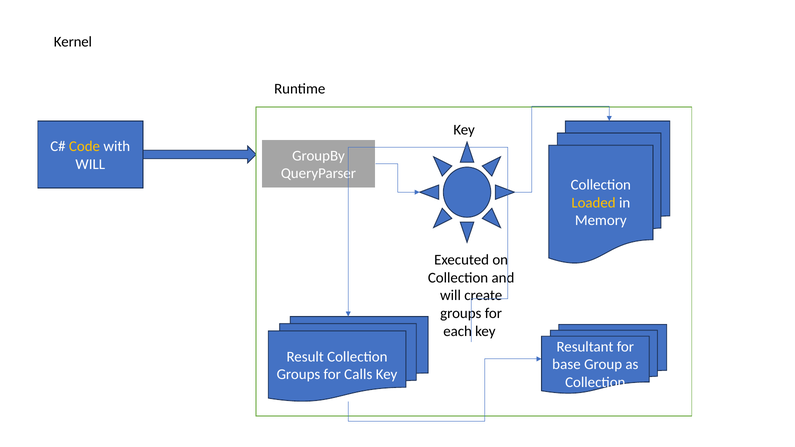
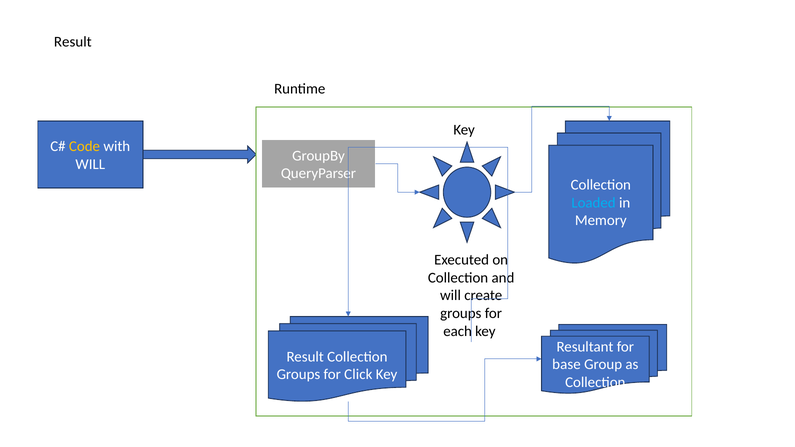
Kernel: Kernel -> Result (73, 42)
Loaded colour: yellow -> light blue (594, 203)
Calls: Calls -> Click (358, 375)
